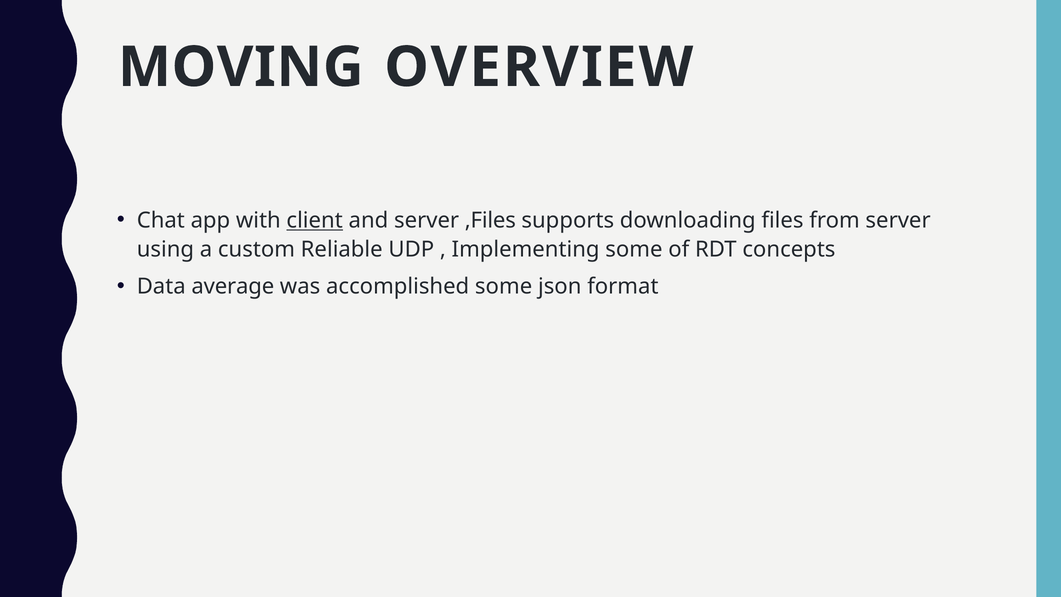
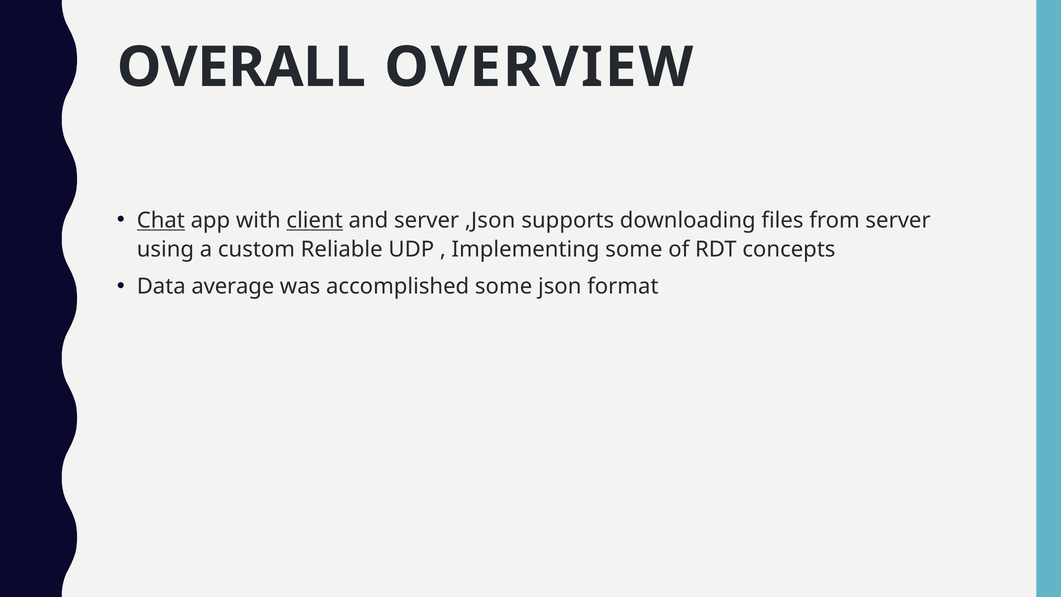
MOVING: MOVING -> OVERALL (241, 67)
Chat underline: none -> present (161, 220)
,Files: ,Files -> ,Json (490, 220)
